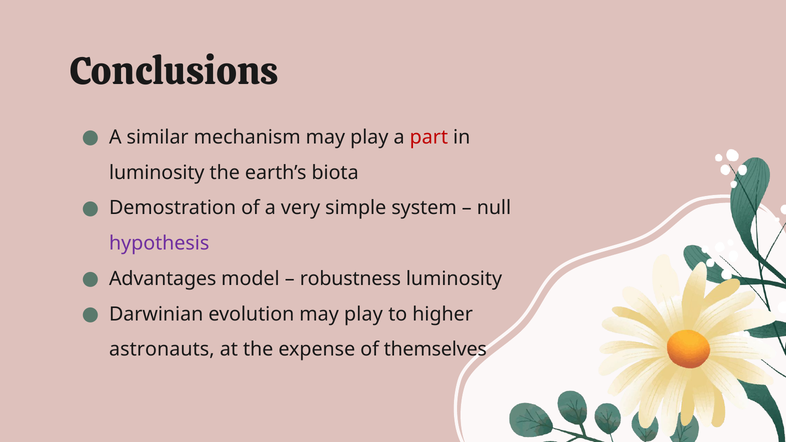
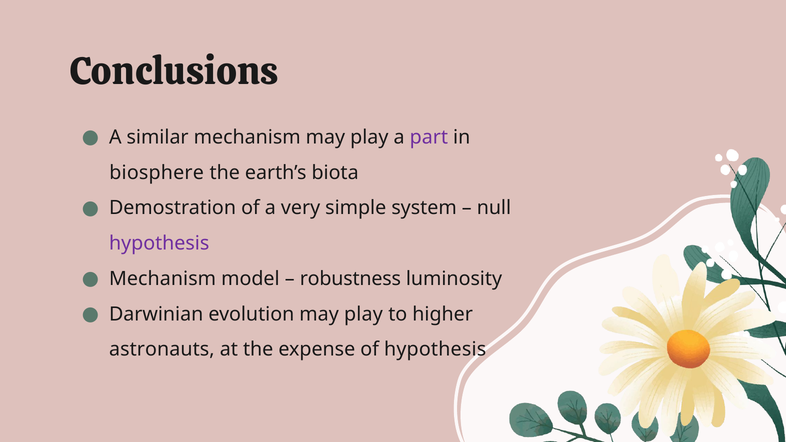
part colour: red -> purple (429, 137)
luminosity: luminosity -> biosphere (157, 173)
Advantages: Advantages -> Mechanism (163, 279)
of themselves: themselves -> hypothesis (435, 350)
